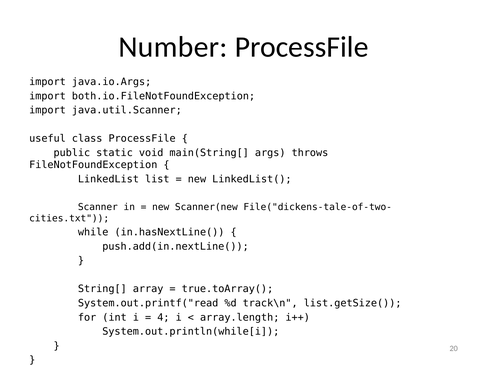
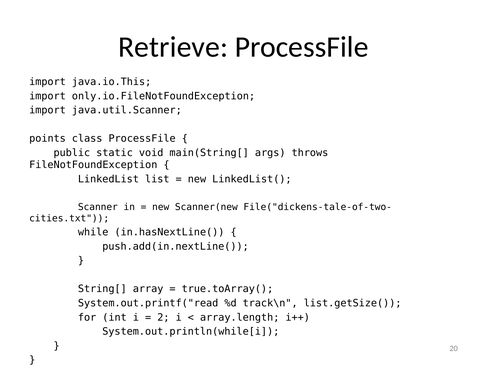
Number: Number -> Retrieve (173, 47)
java.io.Args: java.io.Args -> java.io.This (112, 82)
both.io.FileNotFoundException: both.io.FileNotFoundException -> only.io.FileNotFoundException (163, 96)
useful: useful -> points (48, 139)
4: 4 -> 2 (163, 318)
